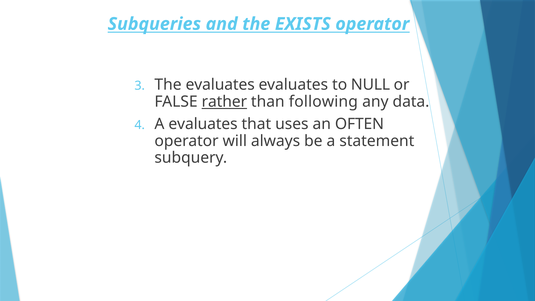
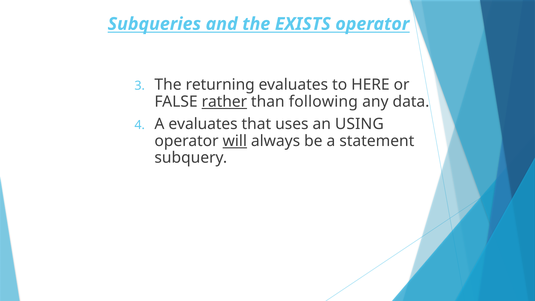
The evaluates: evaluates -> returning (220, 85)
NULL: NULL -> HERE (370, 85)
OFTEN: OFTEN -> USING (359, 124)
will underline: none -> present (235, 141)
